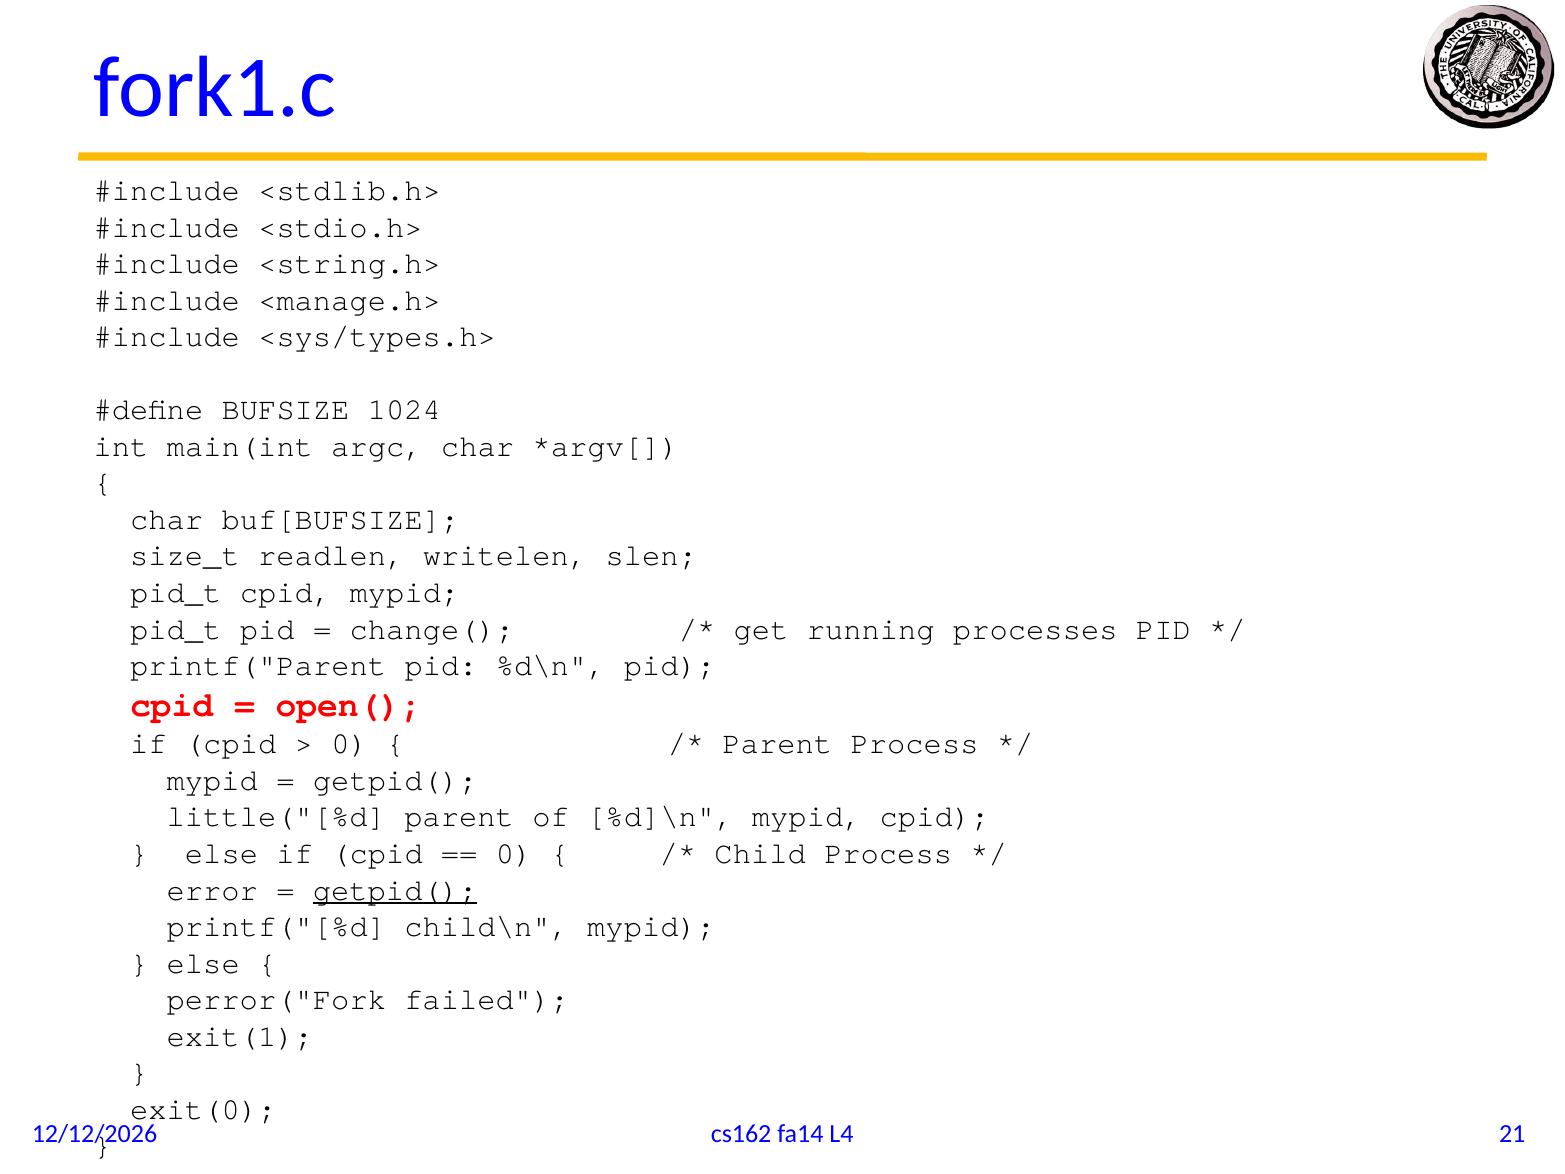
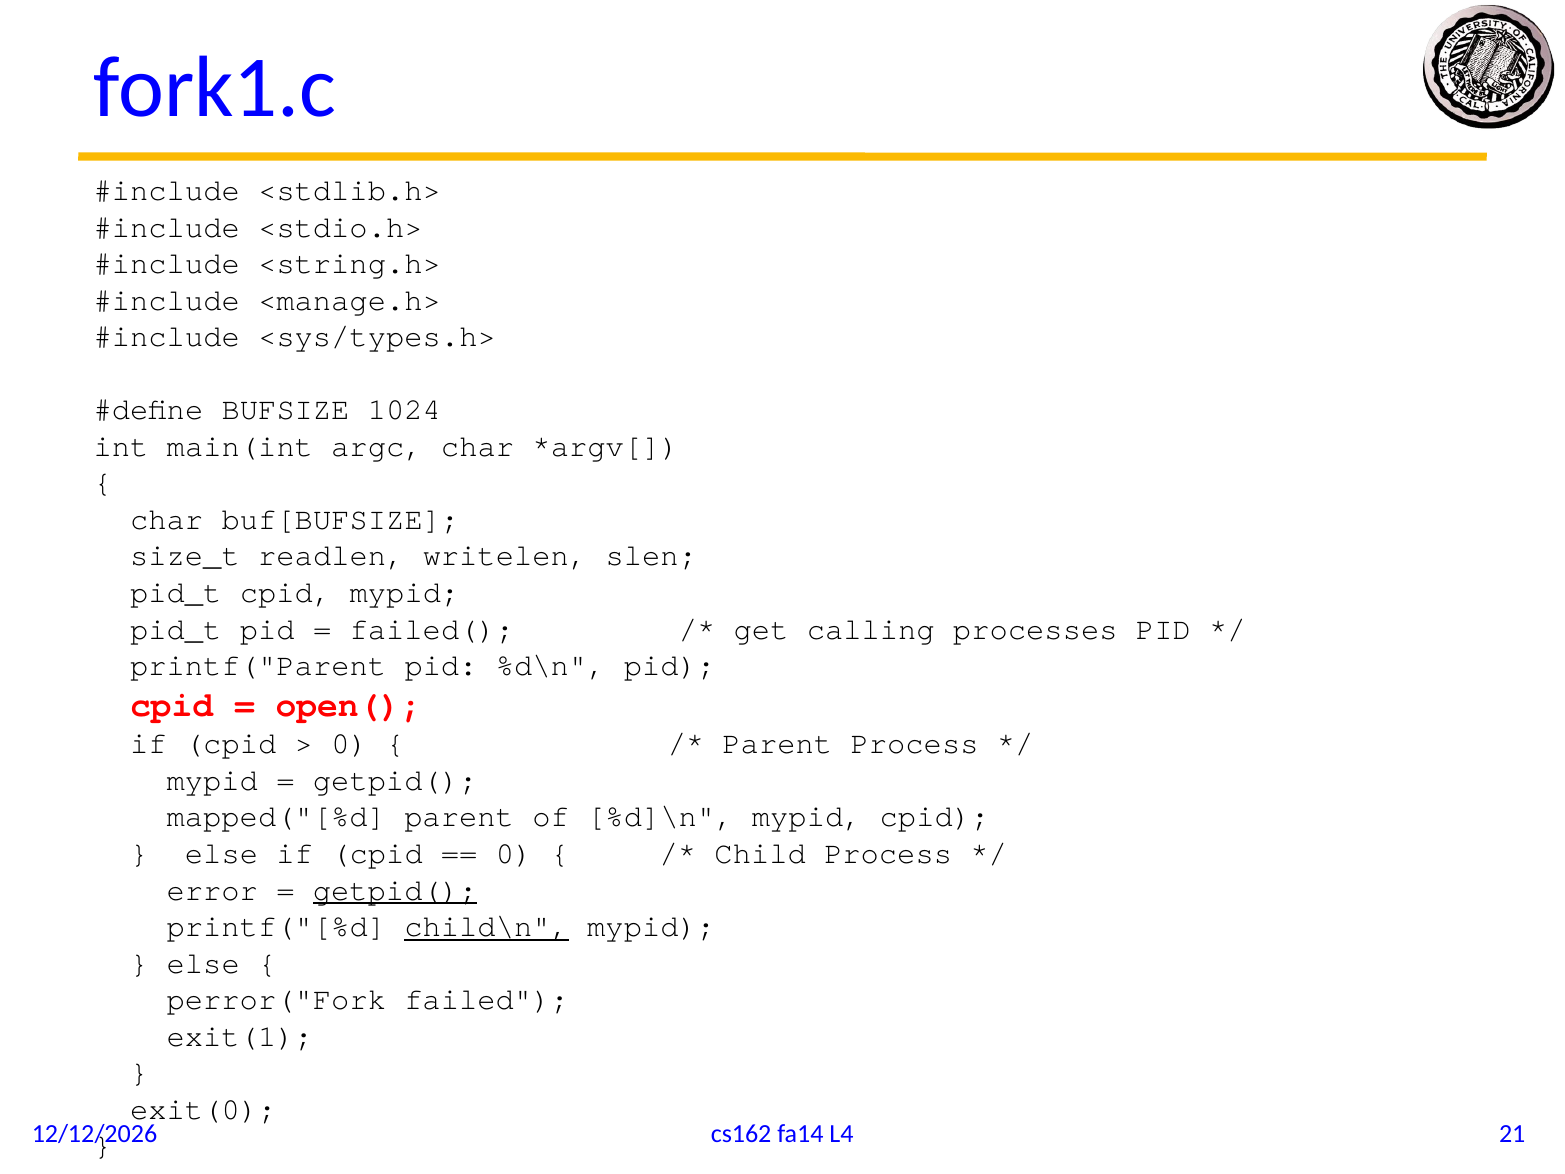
change(: change( -> failed( (432, 629)
running: running -> calling (871, 629)
little("[%d: little("[%d -> mapped("[%d (276, 817)
child\n underline: none -> present (487, 926)
